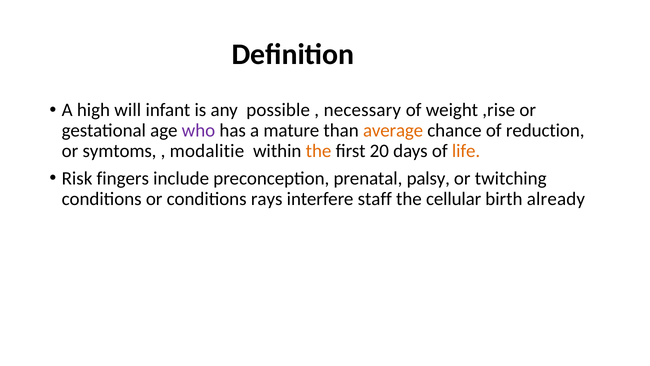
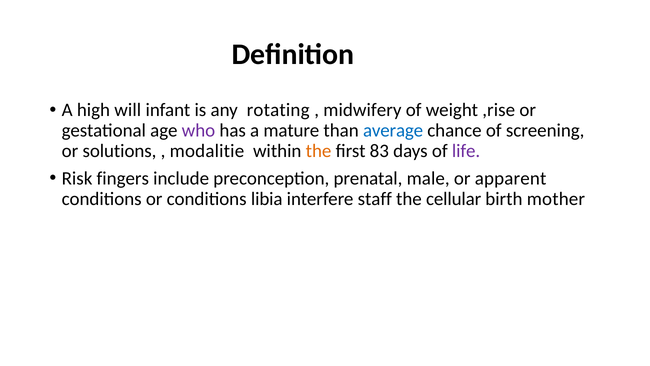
possible: possible -> rotating (278, 110)
necessary: necessary -> midwifery (362, 110)
average colour: orange -> blue (393, 130)
reduction: reduction -> screening (545, 130)
symtoms: symtoms -> solutions (119, 151)
20: 20 -> 83 (379, 151)
life colour: orange -> purple (466, 151)
palsy: palsy -> male (428, 178)
twitching: twitching -> apparent (511, 178)
rays: rays -> libia (267, 199)
already: already -> mother (556, 199)
